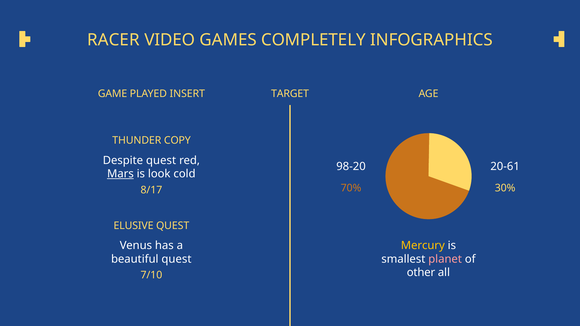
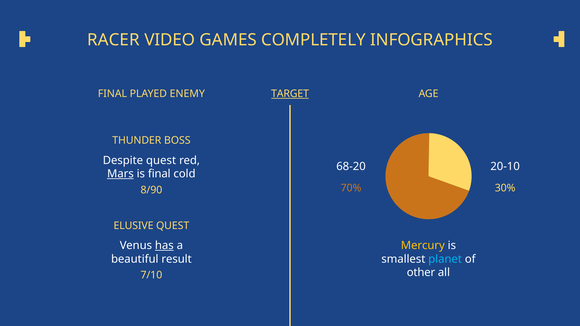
GAME: GAME -> FINAL (112, 94)
INSERT: INSERT -> ENEMY (187, 94)
TARGET underline: none -> present (290, 94)
COPY: COPY -> BOSS (177, 141)
98-20: 98-20 -> 68-20 (351, 166)
20-61: 20-61 -> 20-10 (505, 166)
is look: look -> final (159, 174)
8/17: 8/17 -> 8/90 (151, 190)
has underline: none -> present (164, 246)
beautiful quest: quest -> result (177, 259)
planet colour: pink -> light blue (445, 259)
